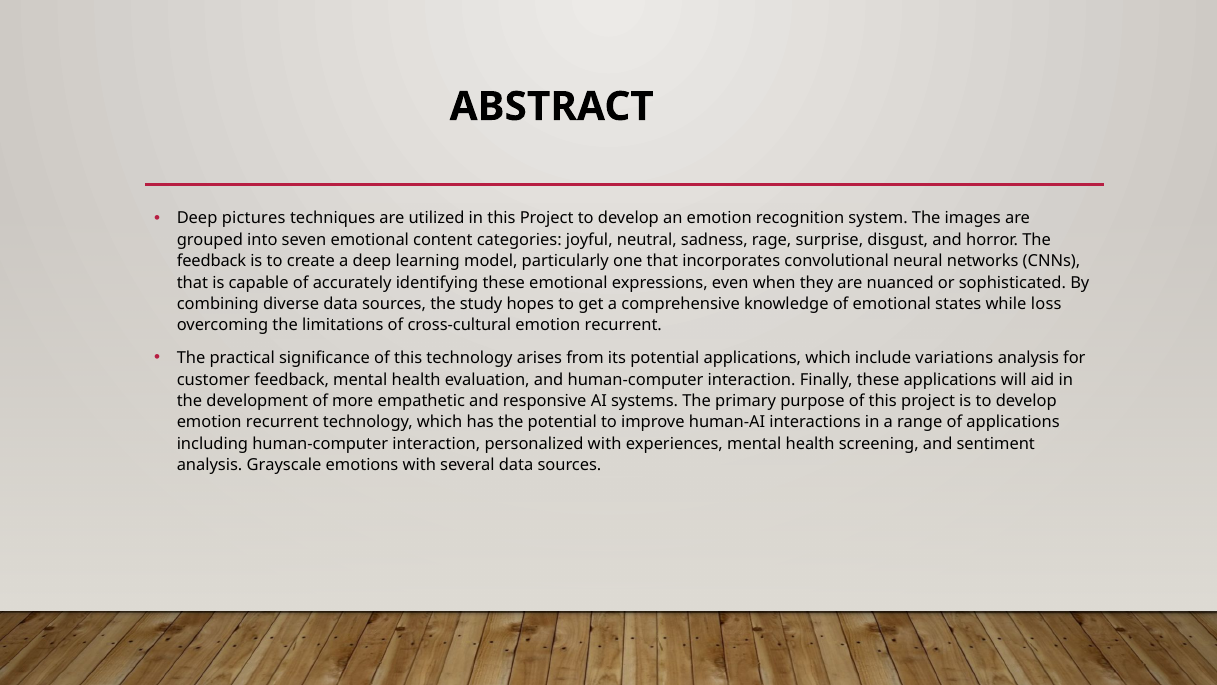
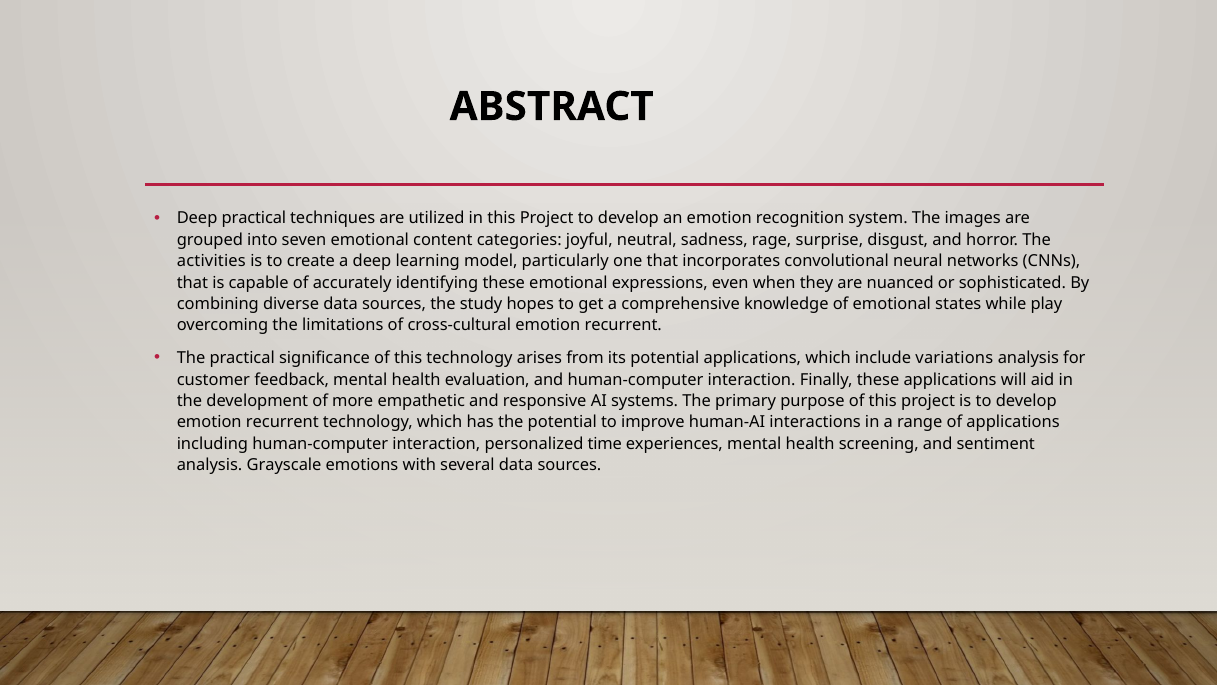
Deep pictures: pictures -> practical (254, 218)
feedback: feedback -> activities (211, 261)
loss: loss -> play (1046, 304)
personalized with: with -> time (605, 444)
